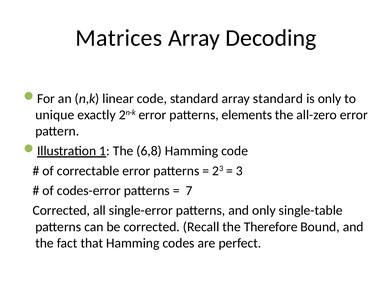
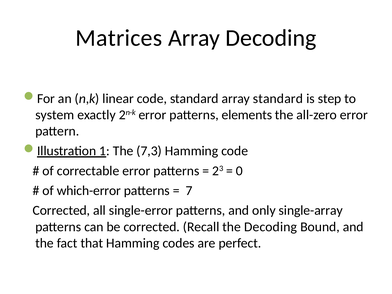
is only: only -> step (330, 99)
unique: unique -> system (55, 115)
6,8: 6,8 -> 7,3 (149, 151)
3: 3 -> 0 (239, 171)
codes-error: codes-error -> which-error (89, 191)
single-table: single-table -> single-array (311, 210)
the Therefore: Therefore -> Decoding (271, 227)
